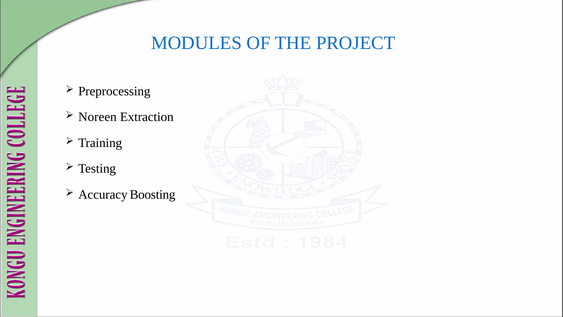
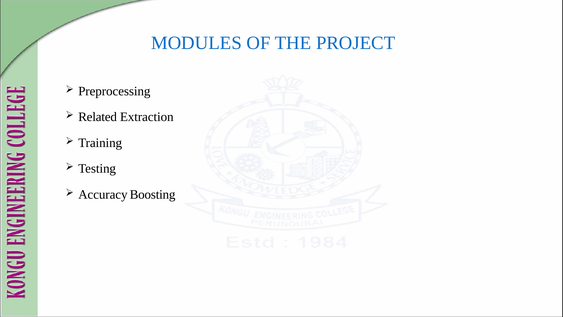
Noreen: Noreen -> Related (98, 117)
